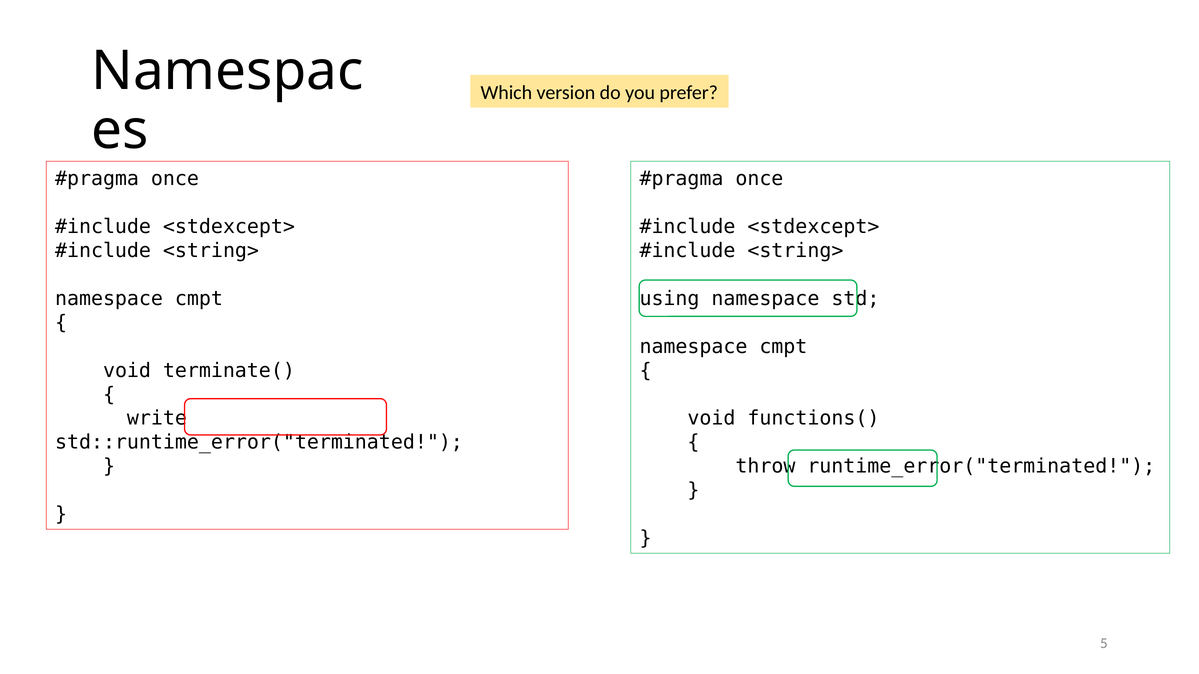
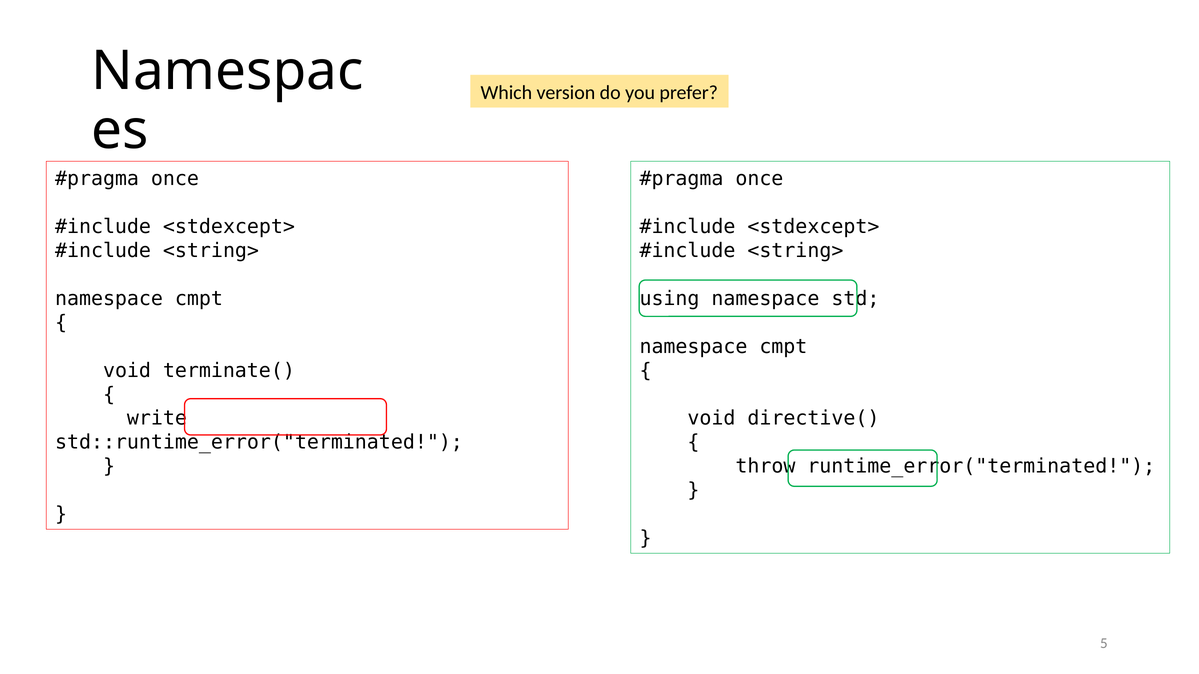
functions(: functions( -> directive( (813, 419)
